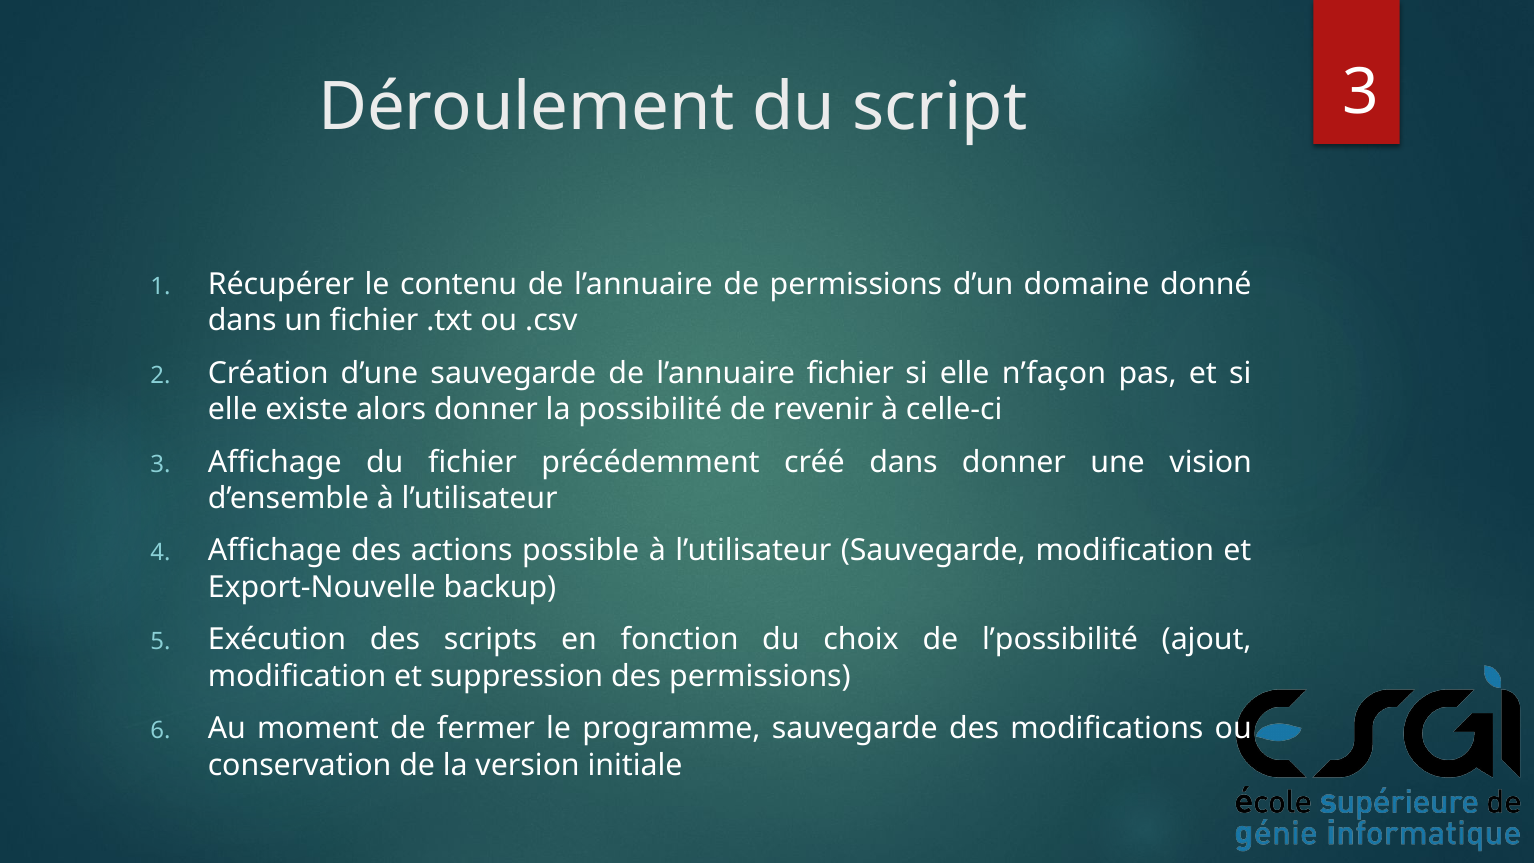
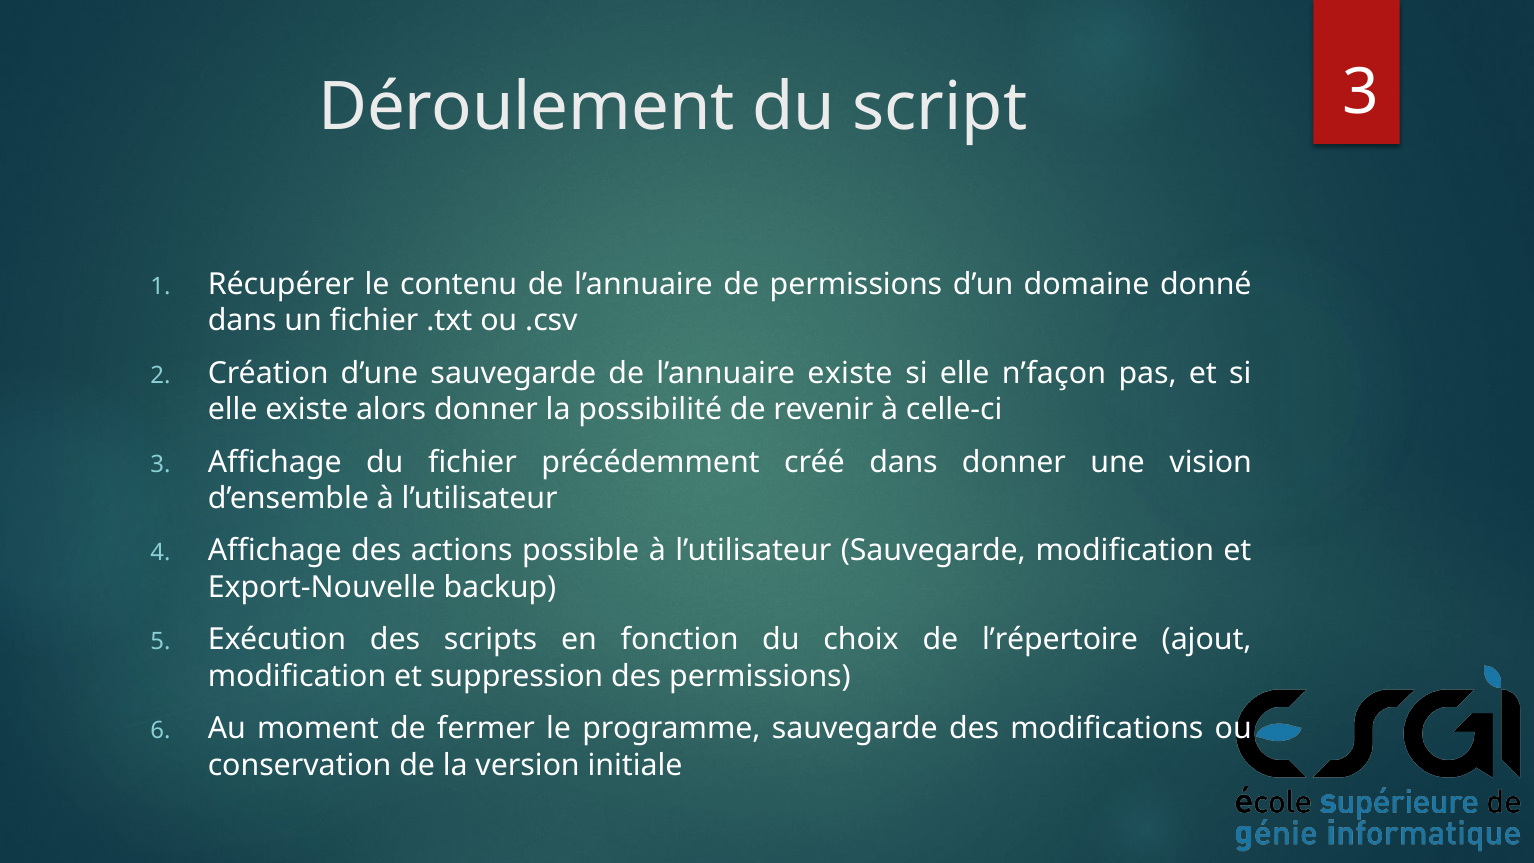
l’annuaire fichier: fichier -> existe (850, 373)
l’possibilité: l’possibilité -> l’répertoire (1060, 640)
